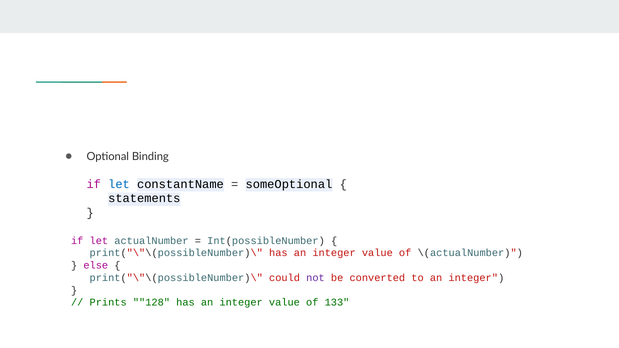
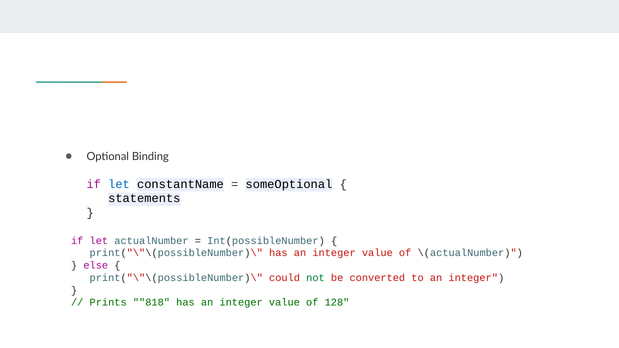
not colour: purple -> green (315, 278)
128: 128 -> 818 (151, 303)
133: 133 -> 128 (337, 303)
